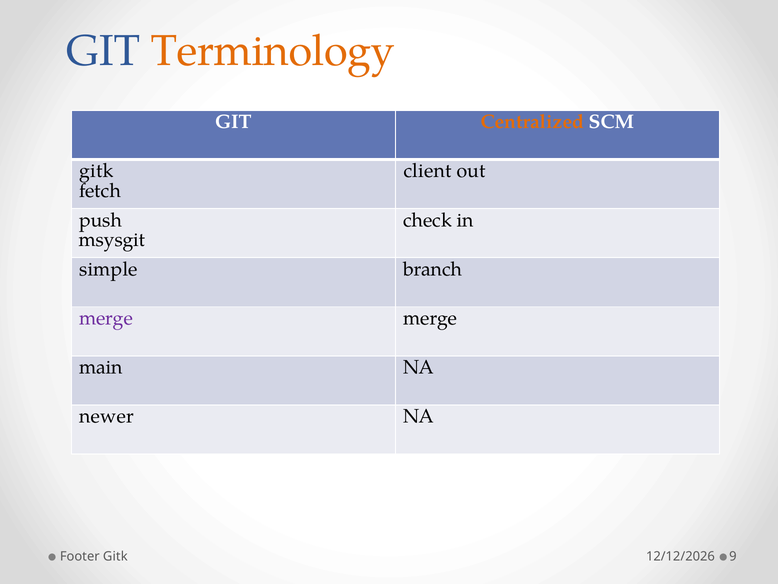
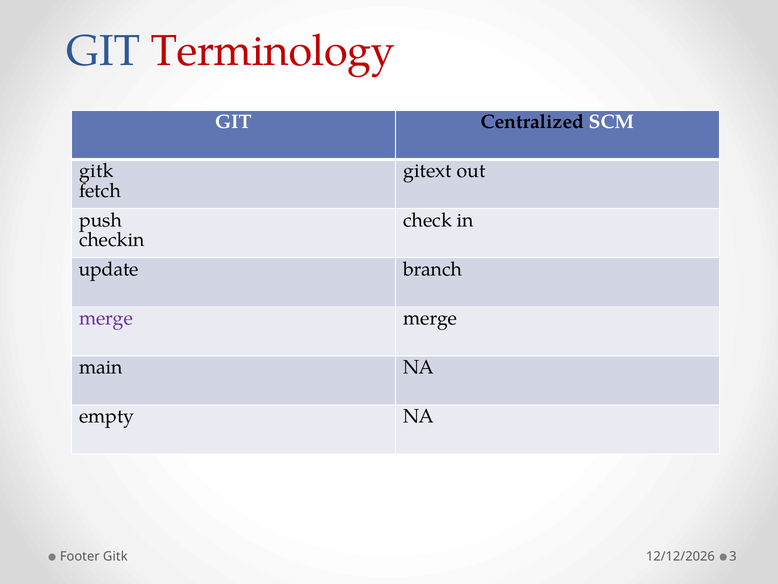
Terminology colour: orange -> red (273, 51)
Centralized colour: orange -> black (532, 122)
client: client -> gitext (428, 171)
msysgit: msysgit -> checkin (112, 240)
simple: simple -> update (109, 269)
newer: newer -> empty (107, 416)
9: 9 -> 3 (733, 556)
